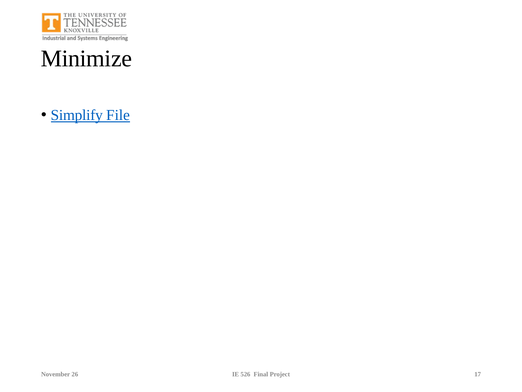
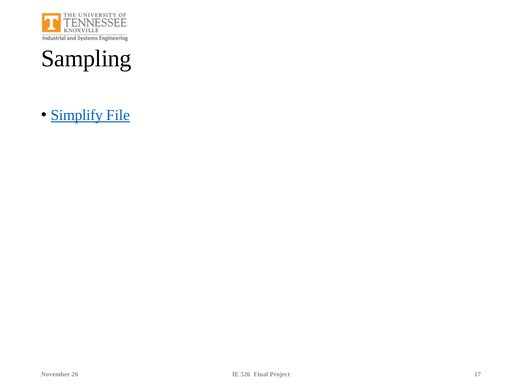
Minimize: Minimize -> Sampling (86, 59)
